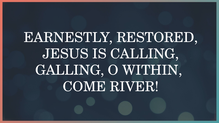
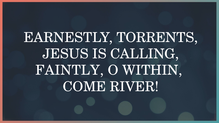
RESTORED: RESTORED -> TORRENTS (157, 38)
GALLING: GALLING -> FAINTLY (70, 70)
